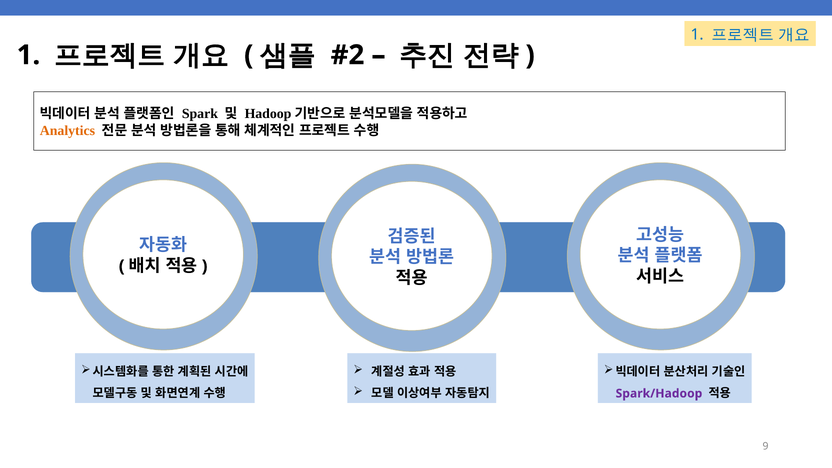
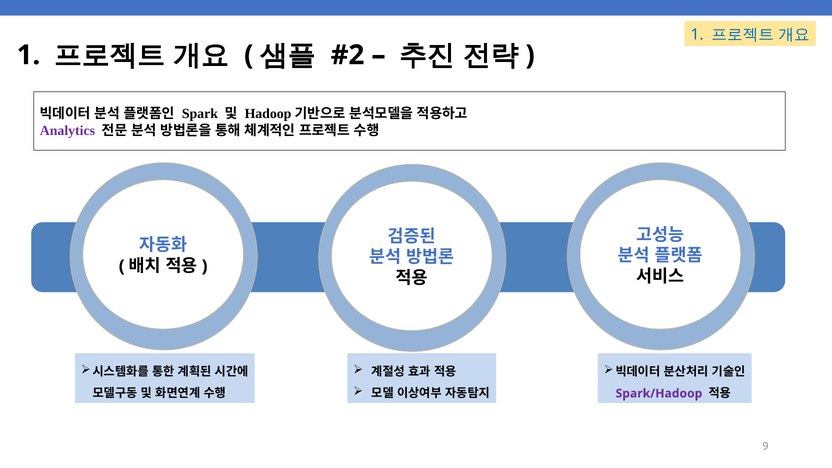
Analytics colour: orange -> purple (67, 130)
